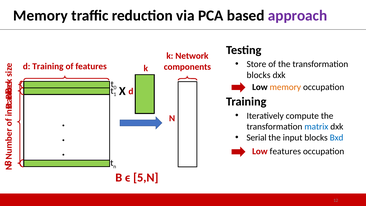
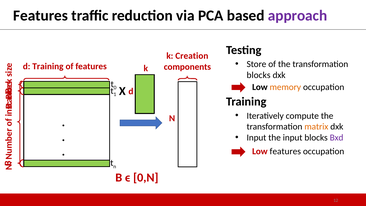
Memory: Memory -> Features (41, 16)
Network: Network -> Creation (192, 56)
matrix colour: blue -> orange (316, 127)
Serial: Serial -> Input (256, 138)
Bxd colour: blue -> purple (337, 138)
5,N: 5,N -> 0,N (146, 178)
